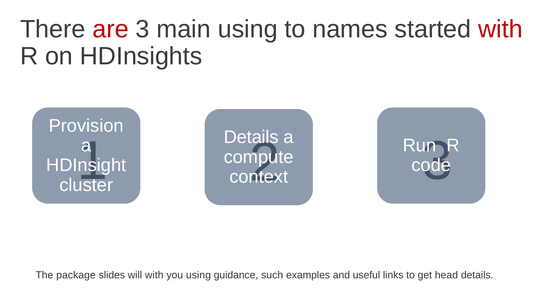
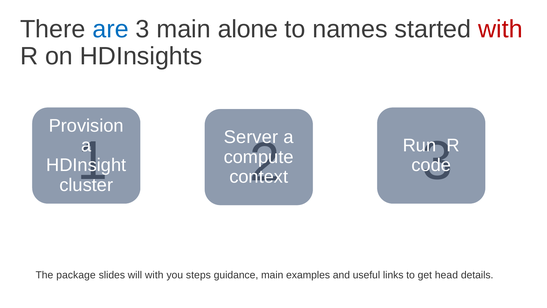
are colour: red -> blue (111, 29)
main using: using -> alone (248, 29)
Details: Details -> Server (251, 137)
you using: using -> steps (198, 275)
guidance such: such -> main (272, 275)
